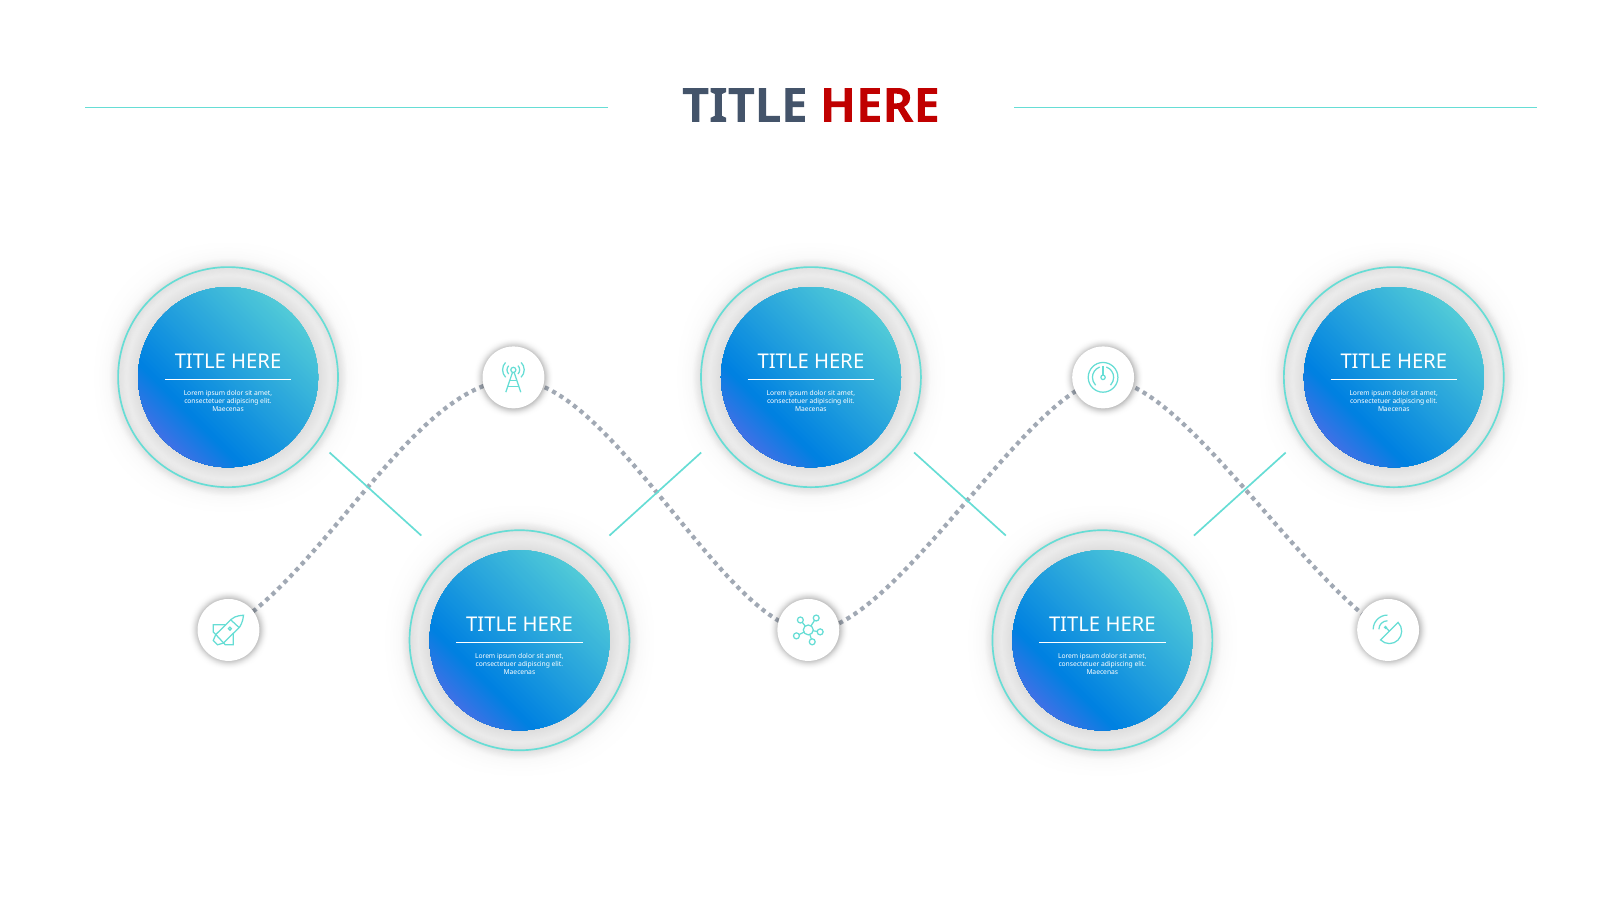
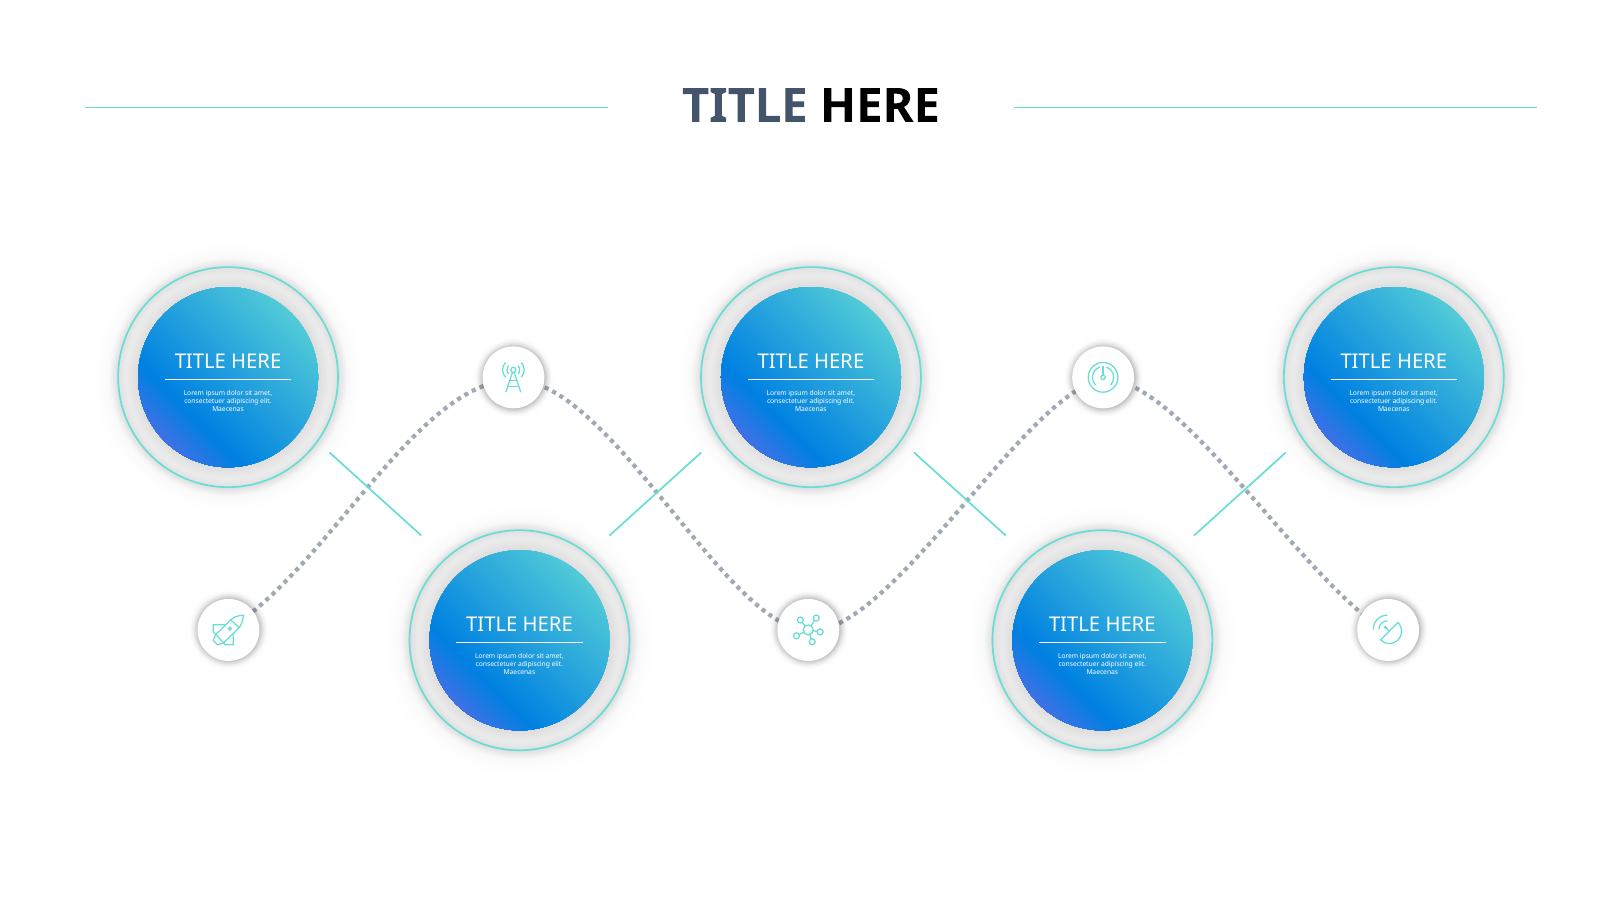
HERE colour: red -> black (880, 106)
